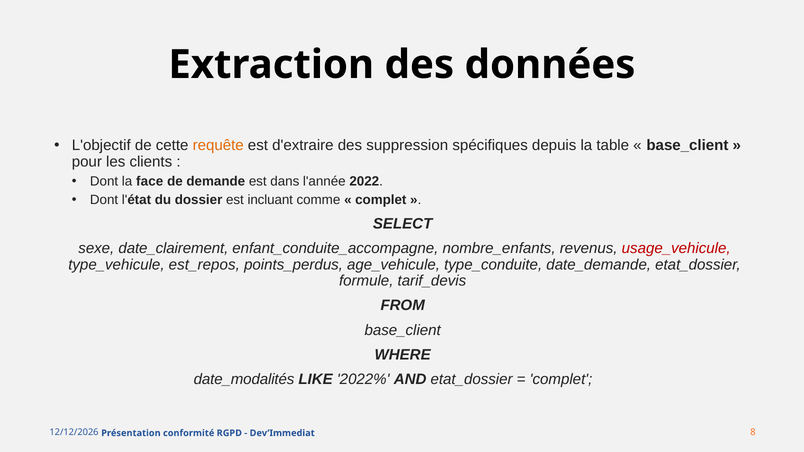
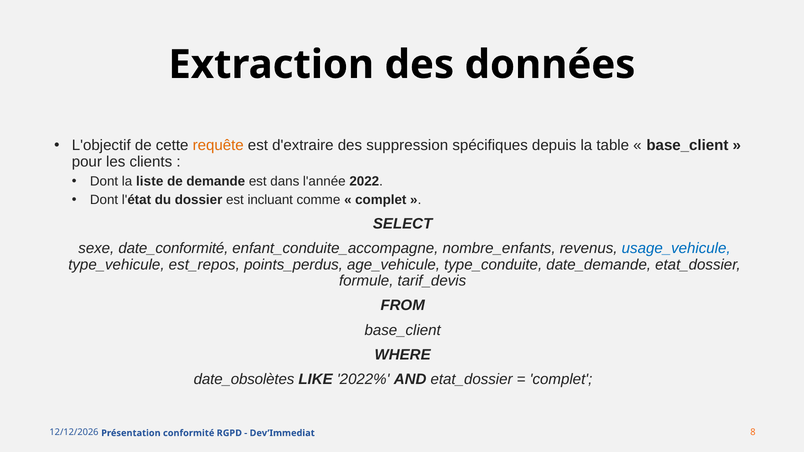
face: face -> liste (150, 181)
date_clairement: date_clairement -> date_conformité (173, 248)
usage_vehicule colour: red -> blue (676, 248)
date_modalités: date_modalités -> date_obsolètes (244, 380)
